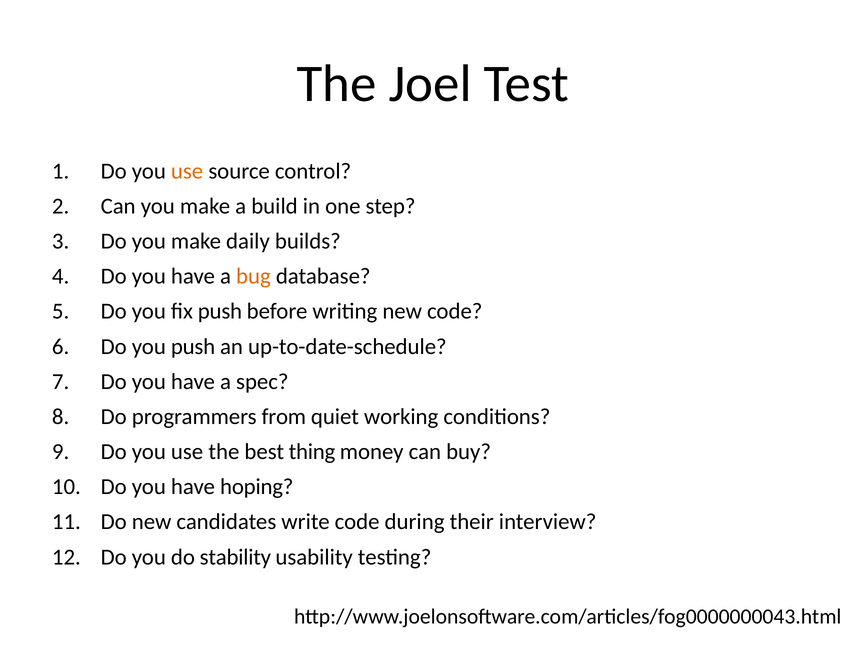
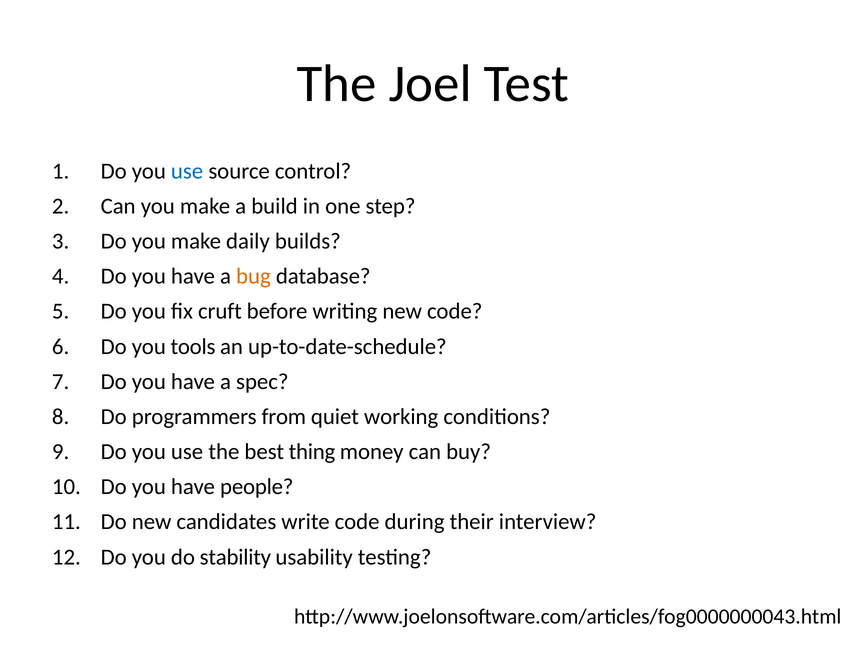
use colour: orange -> blue (187, 171)
fix push: push -> cruft (220, 312)
you push: push -> tools (193, 347)
hoping: hoping -> people (257, 487)
